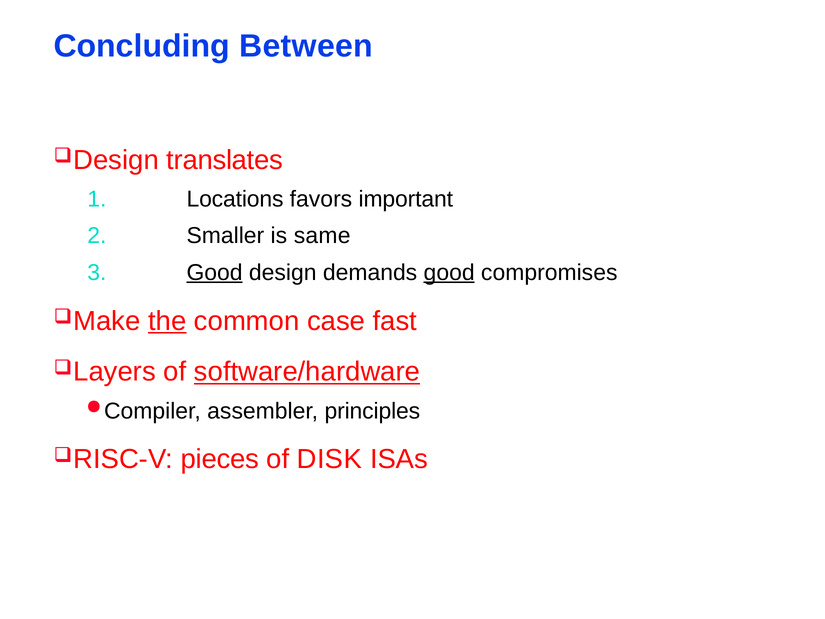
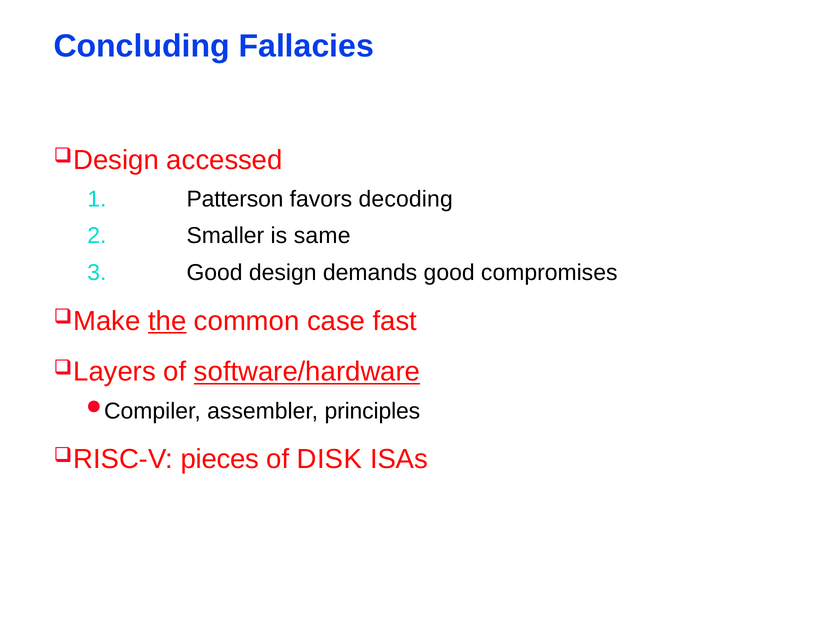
Between: Between -> Fallacies (306, 46)
translates: translates -> accessed (225, 160)
Locations: Locations -> Patterson (235, 199)
important: important -> decoding (406, 199)
Good underline: present -> none (215, 272)
good underline: present -> none (449, 272)
